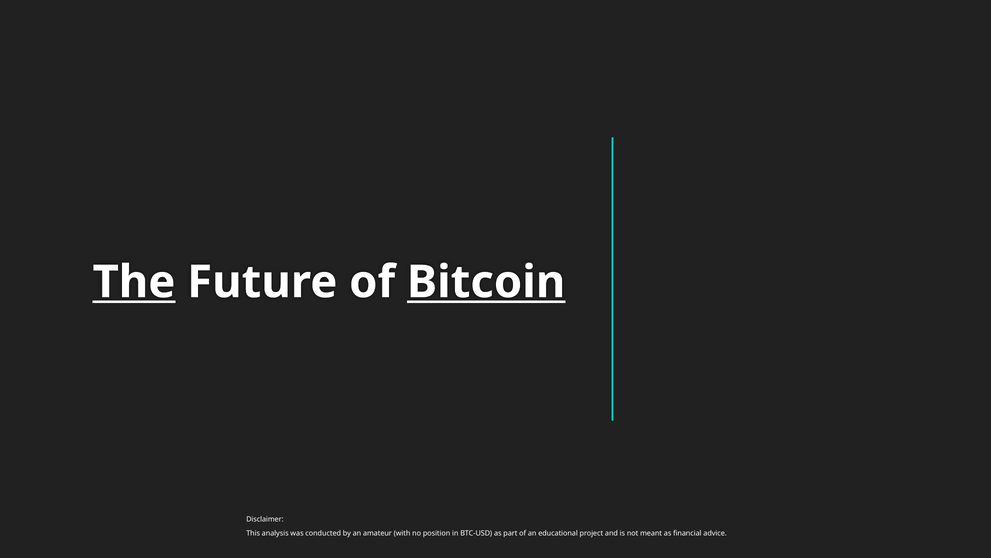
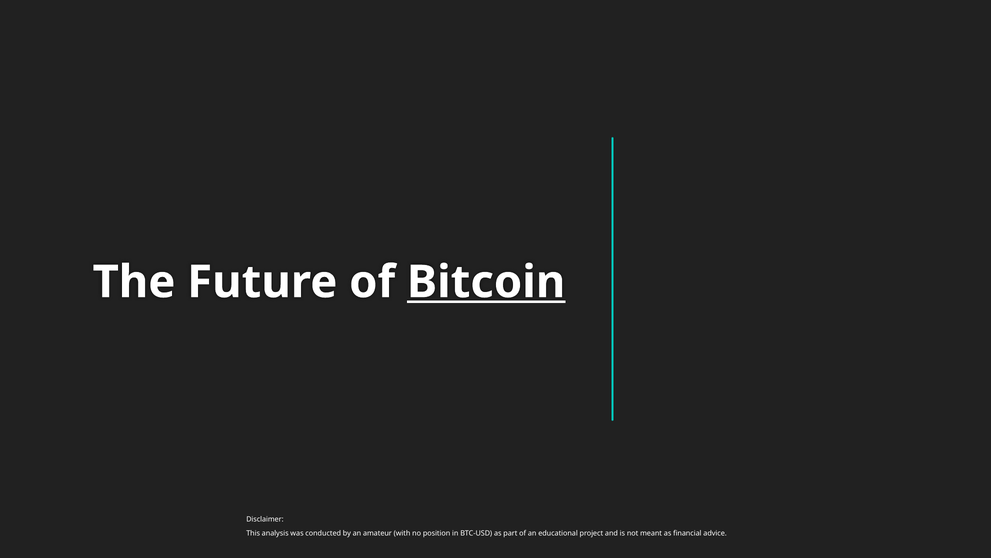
The underline: present -> none (134, 282)
